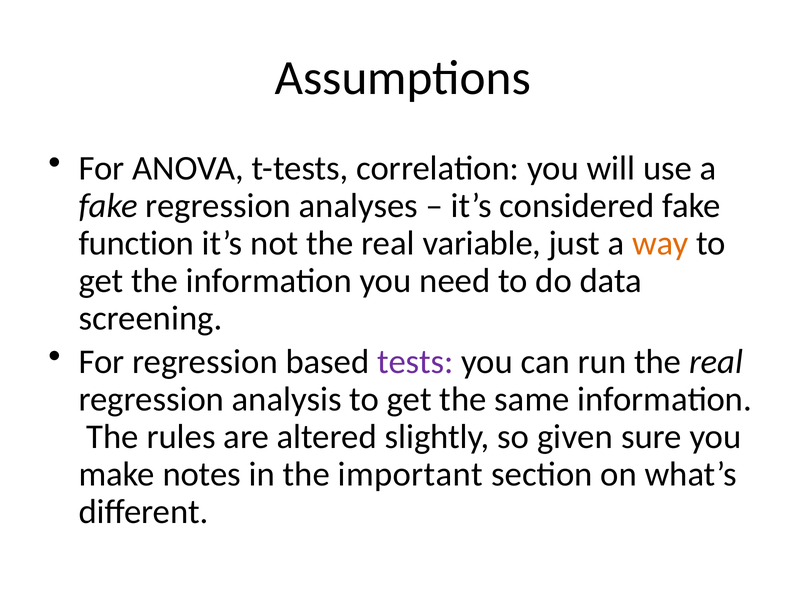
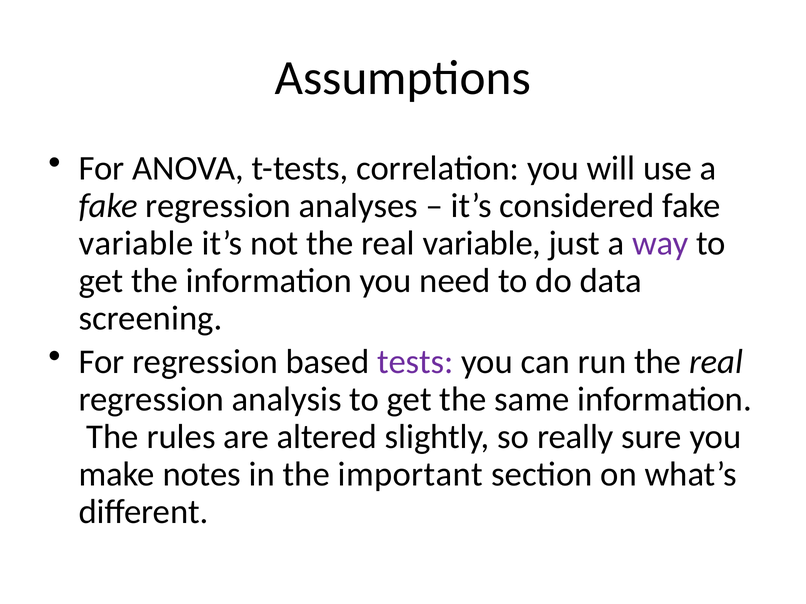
function: function -> variable (136, 243)
way colour: orange -> purple (660, 243)
given: given -> really (575, 437)
